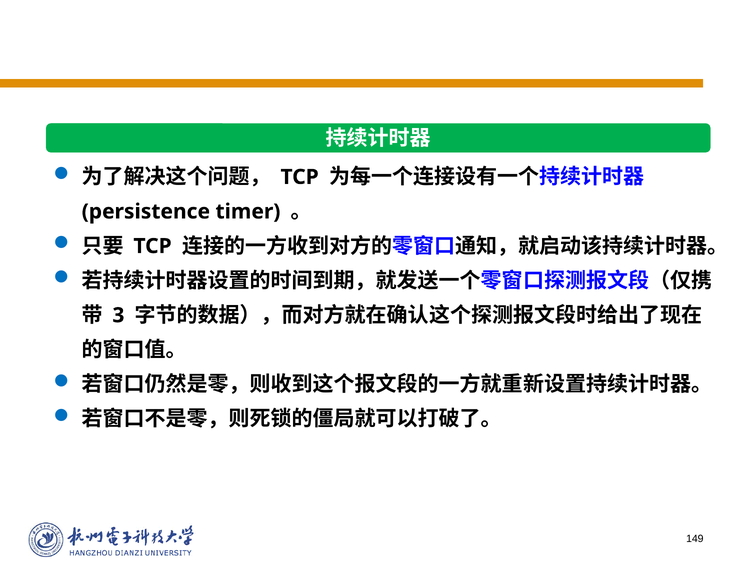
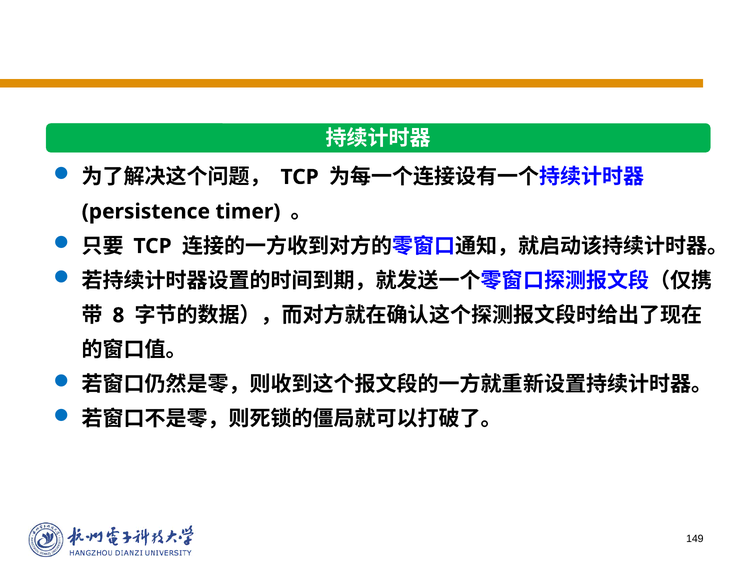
3: 3 -> 8 (118, 315)
